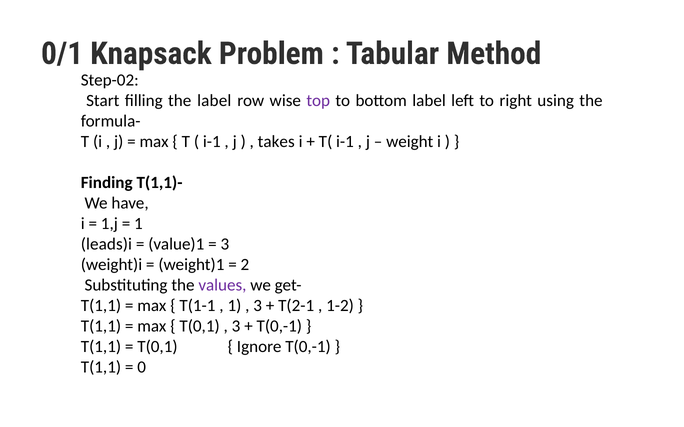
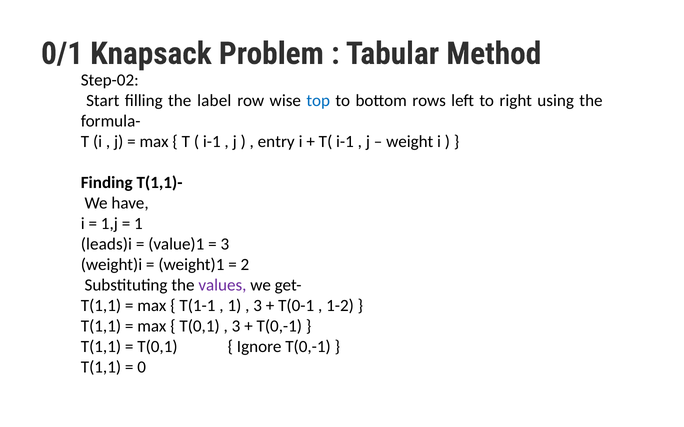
top colour: purple -> blue (318, 101)
bottom label: label -> rows (429, 101)
takes: takes -> entry (276, 142)
T(2-1: T(2-1 -> T(0-1 (296, 306)
